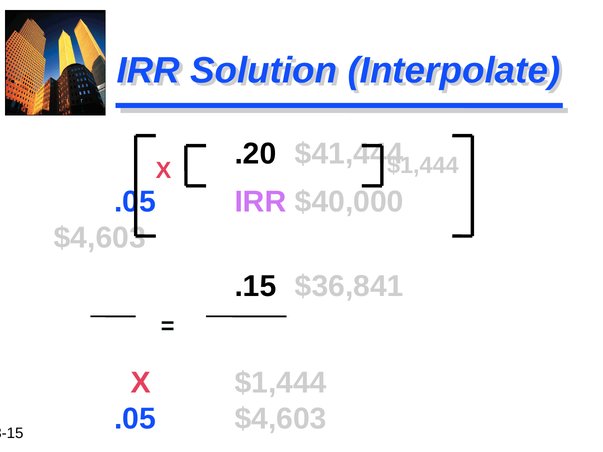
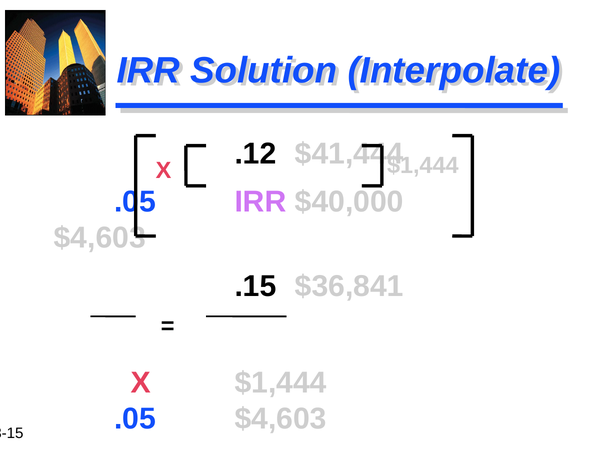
.20: .20 -> .12 (256, 154)
